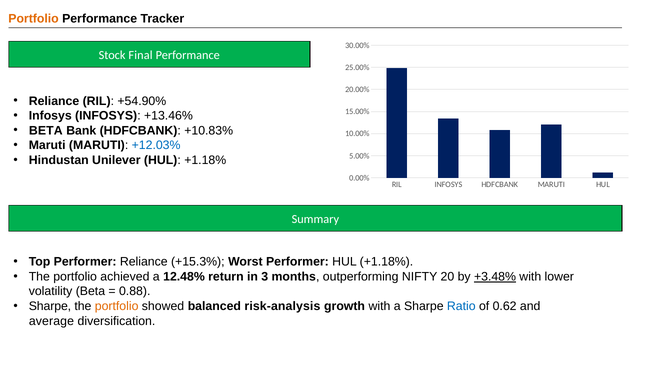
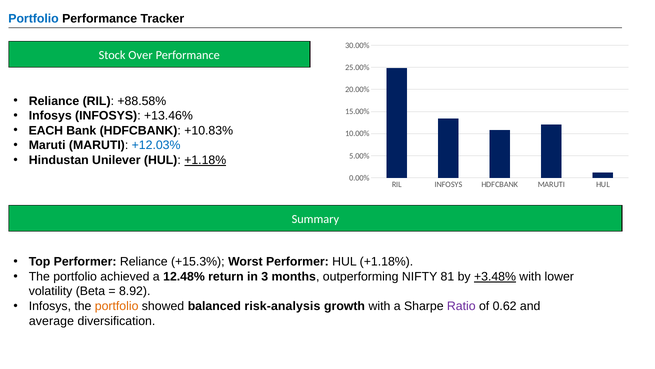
Portfolio colour: orange -> blue (34, 18)
Final: Final -> Over (141, 55)
+54.90%: +54.90% -> +88.58% (142, 101)
BETA: BETA -> EACH (46, 130)
+1.18% underline: none -> present (205, 160)
20: 20 -> 81 (447, 276)
0.88: 0.88 -> 8.92 (135, 291)
Sharpe: Sharpe -> Infosys (50, 306)
Ratio colour: blue -> purple (461, 306)
